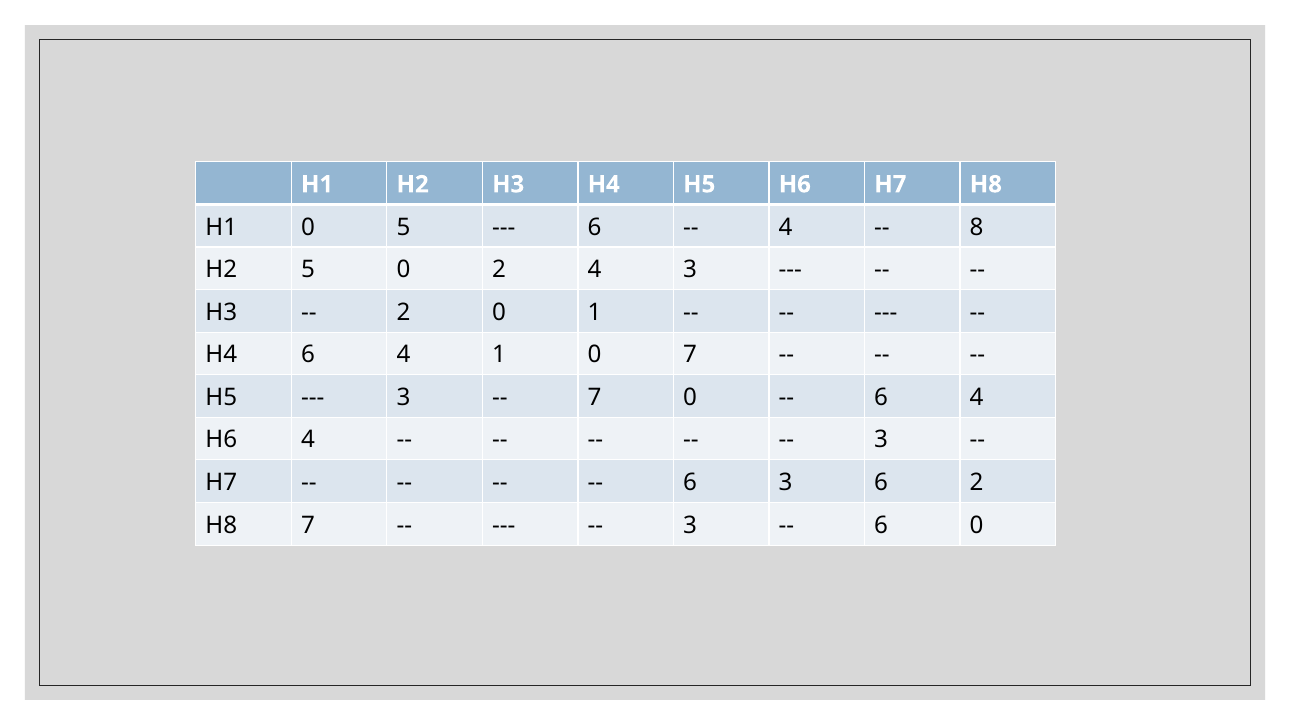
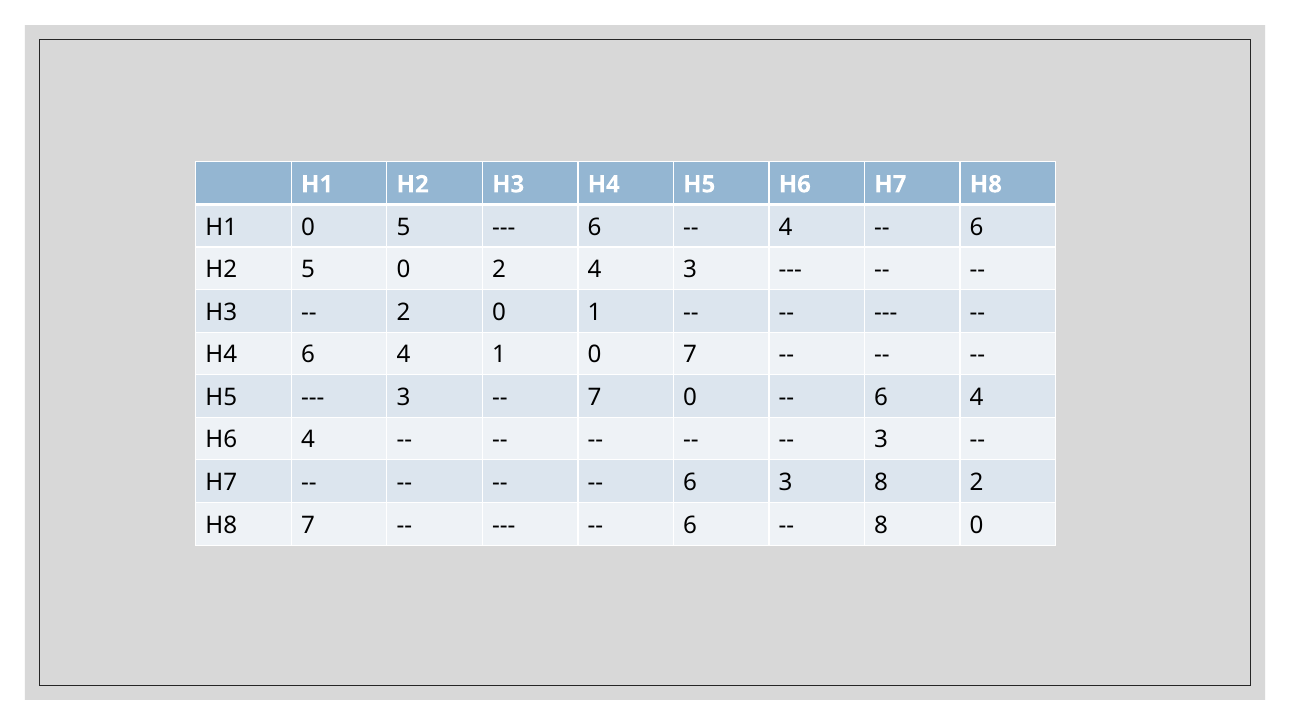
8: 8 -> 6 (977, 227)
3 6: 6 -> 8 (881, 483)
3: 3 -> 6 (690, 526)
6: 6 -> 8 (881, 526)
